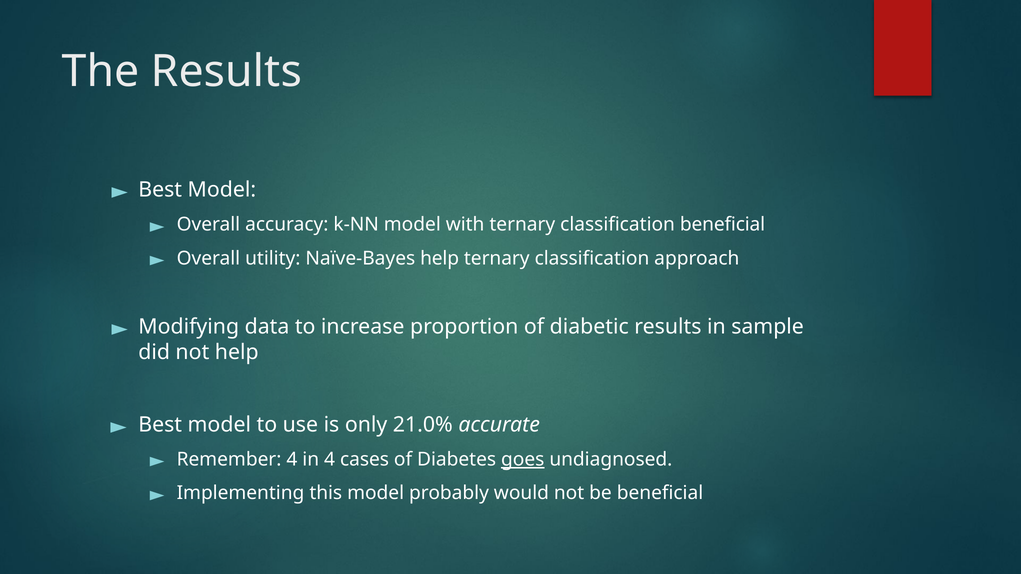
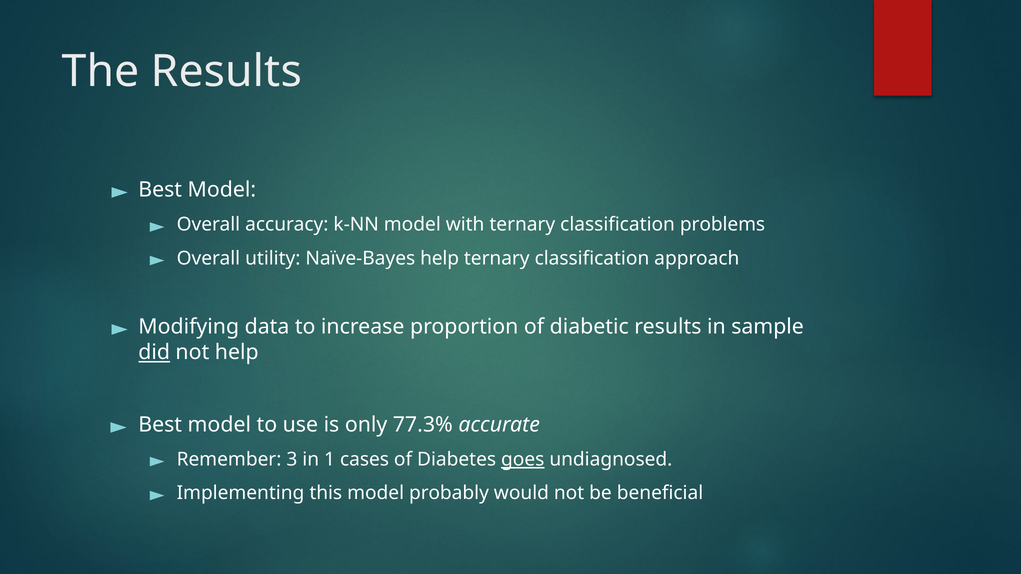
classification beneficial: beneficial -> problems (723, 225)
did underline: none -> present (154, 353)
21.0%: 21.0% -> 77.3% (423, 425)
Remember 4: 4 -> 3 (292, 460)
in 4: 4 -> 1 (330, 460)
